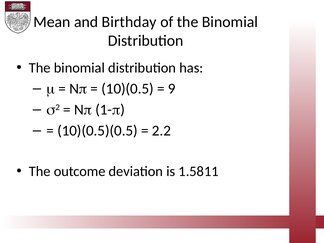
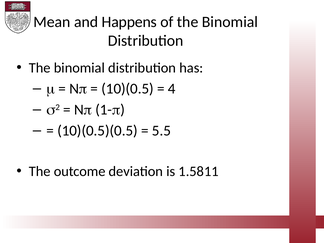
Birthday: Birthday -> Happens (129, 22)
9: 9 -> 4 (172, 89)
2.2: 2.2 -> 5.5 (161, 131)
